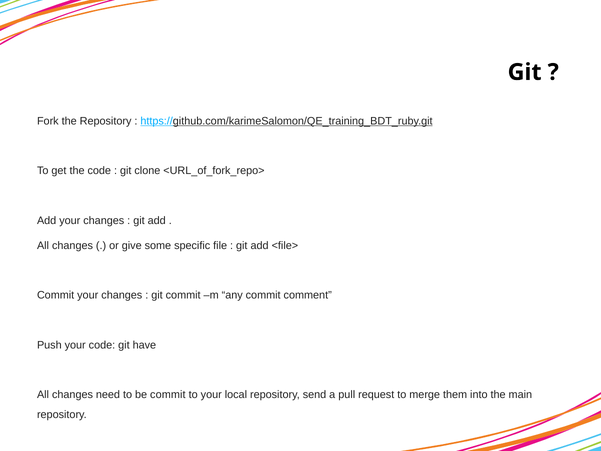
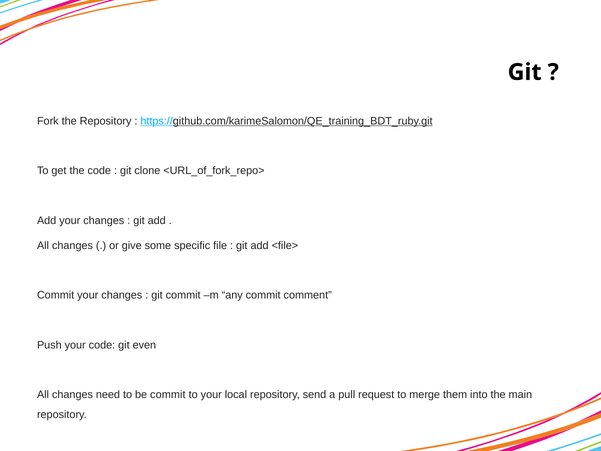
have: have -> even (144, 345)
